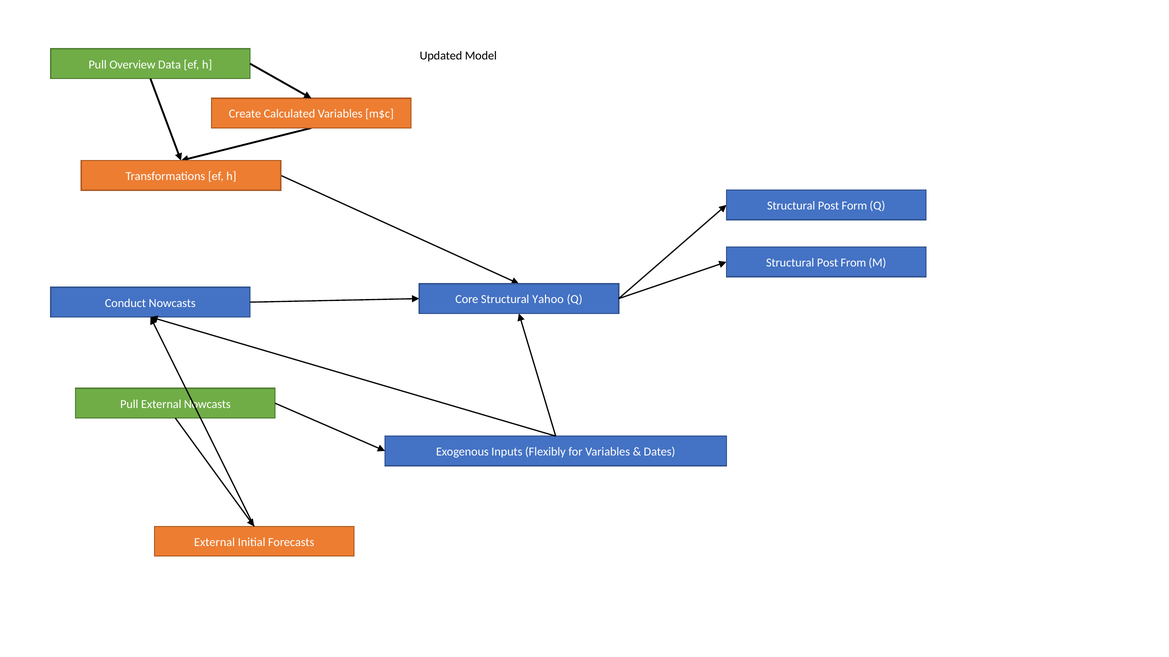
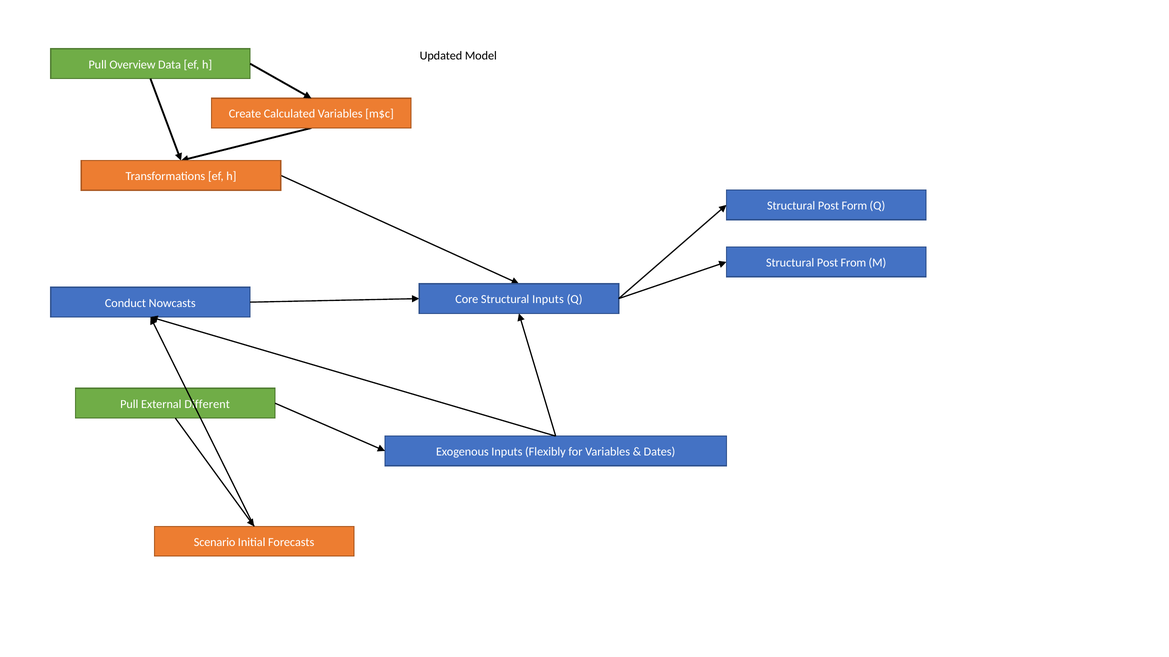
Structural Yahoo: Yahoo -> Inputs (548, 300)
External Nowcasts: Nowcasts -> Different (207, 404)
External: External -> Scenario (215, 543)
